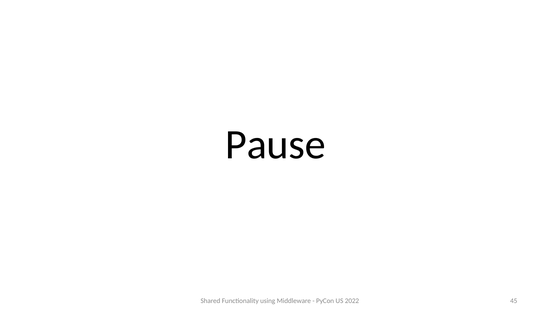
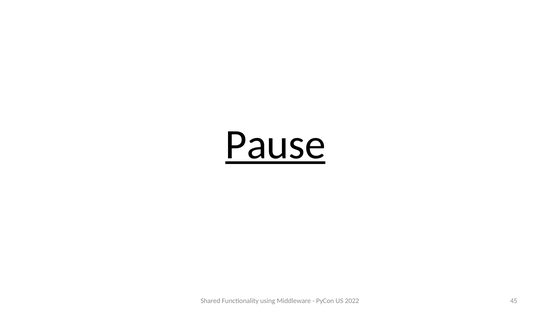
Pause underline: none -> present (275, 145)
